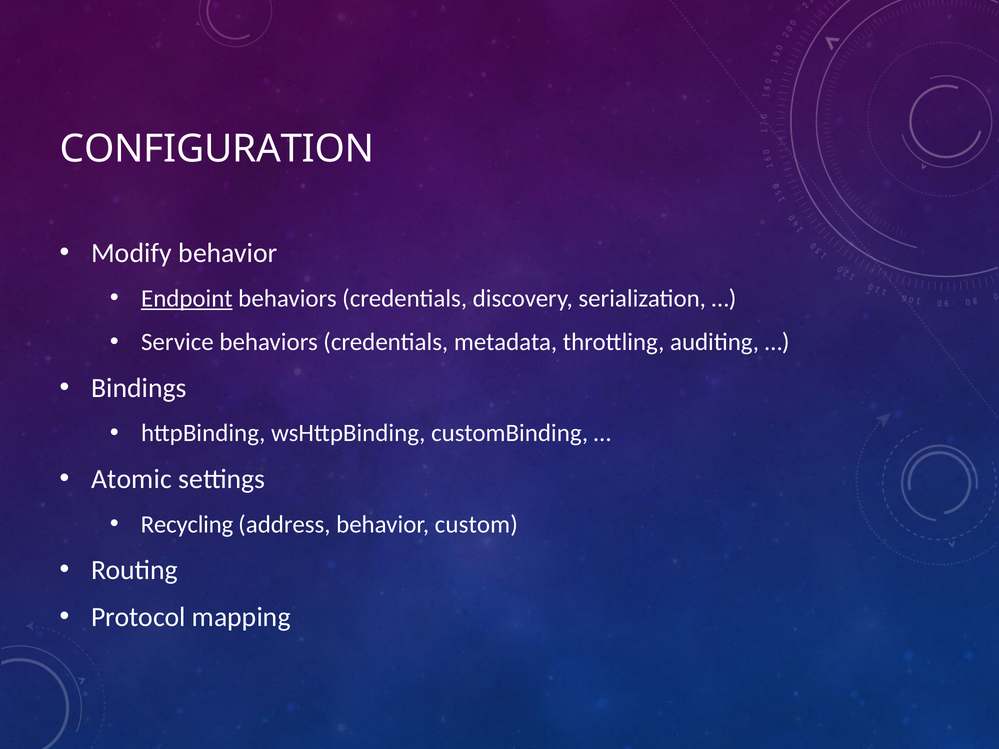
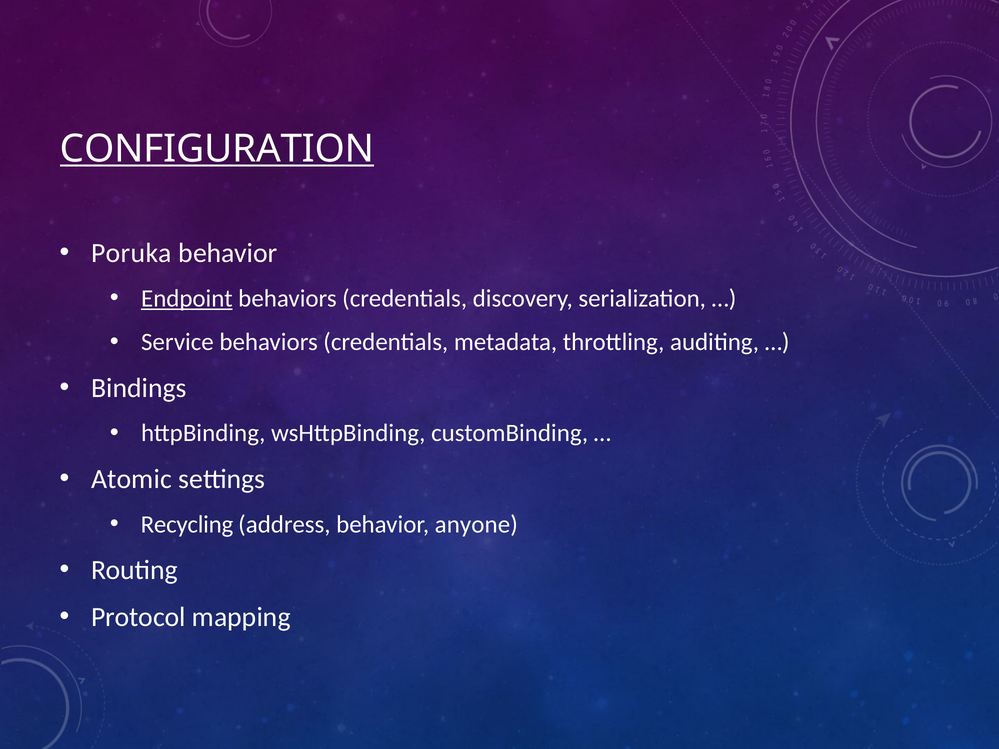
CONFIGURATION underline: none -> present (217, 149)
Modify: Modify -> Poruka (131, 253)
custom: custom -> anyone (476, 524)
